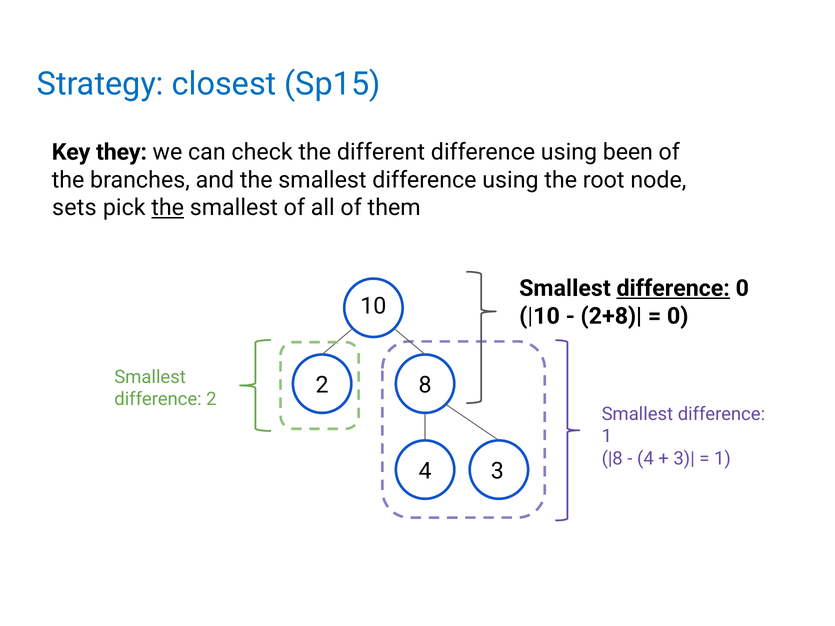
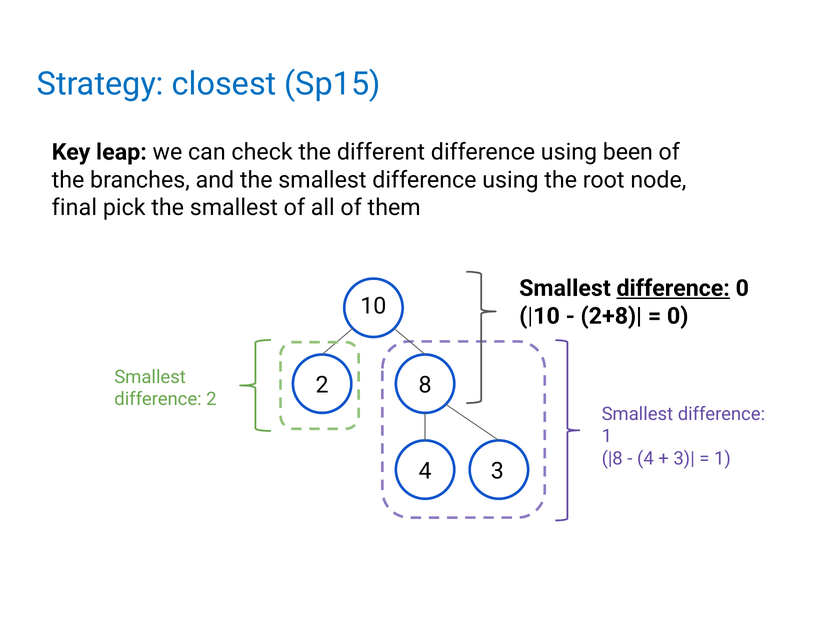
they: they -> leap (121, 152)
sets: sets -> final (74, 208)
the underline: present -> none (168, 208)
